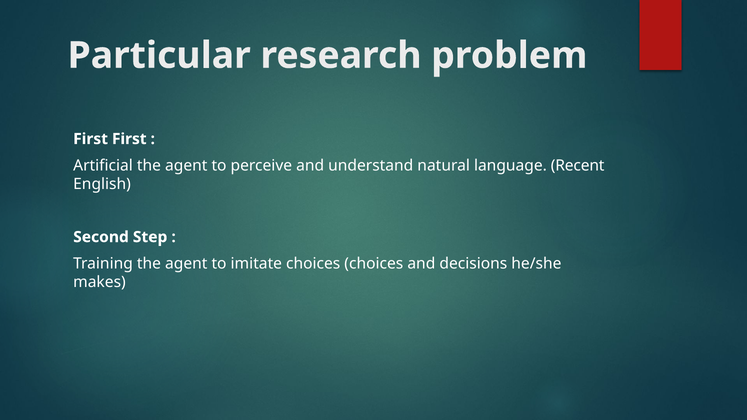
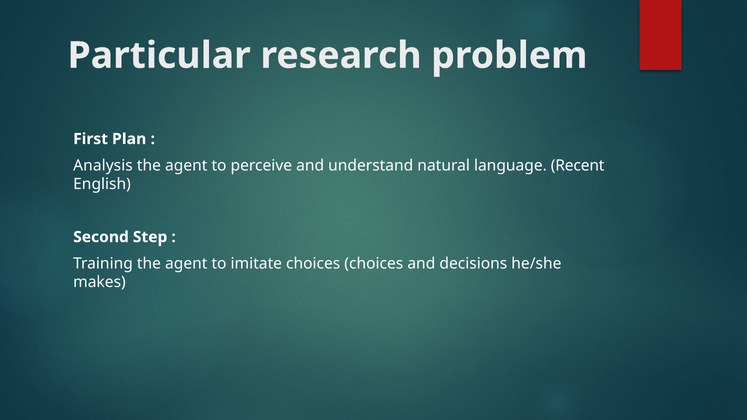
First First: First -> Plan (129, 139)
Artificial: Artificial -> Analysis (103, 165)
